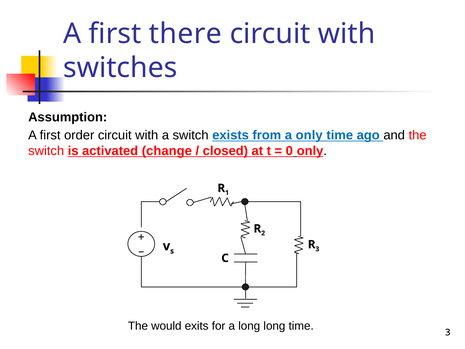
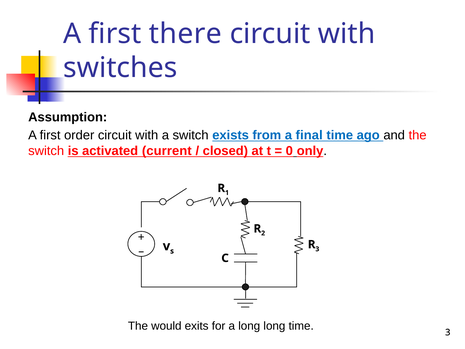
a only: only -> final (309, 135)
change: change -> current (167, 151)
